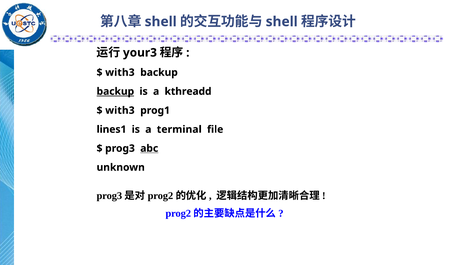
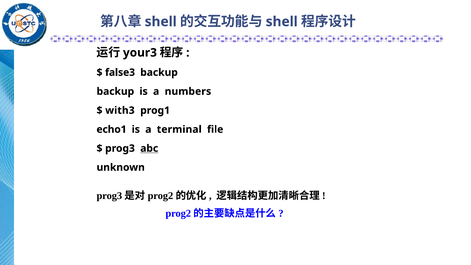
with3: with3 -> false3 (120, 72)
backup underline: present -> none (115, 91)
kthreadd: kthreadd -> numbers (188, 91)
lines1: lines1 -> echo1 (112, 129)
